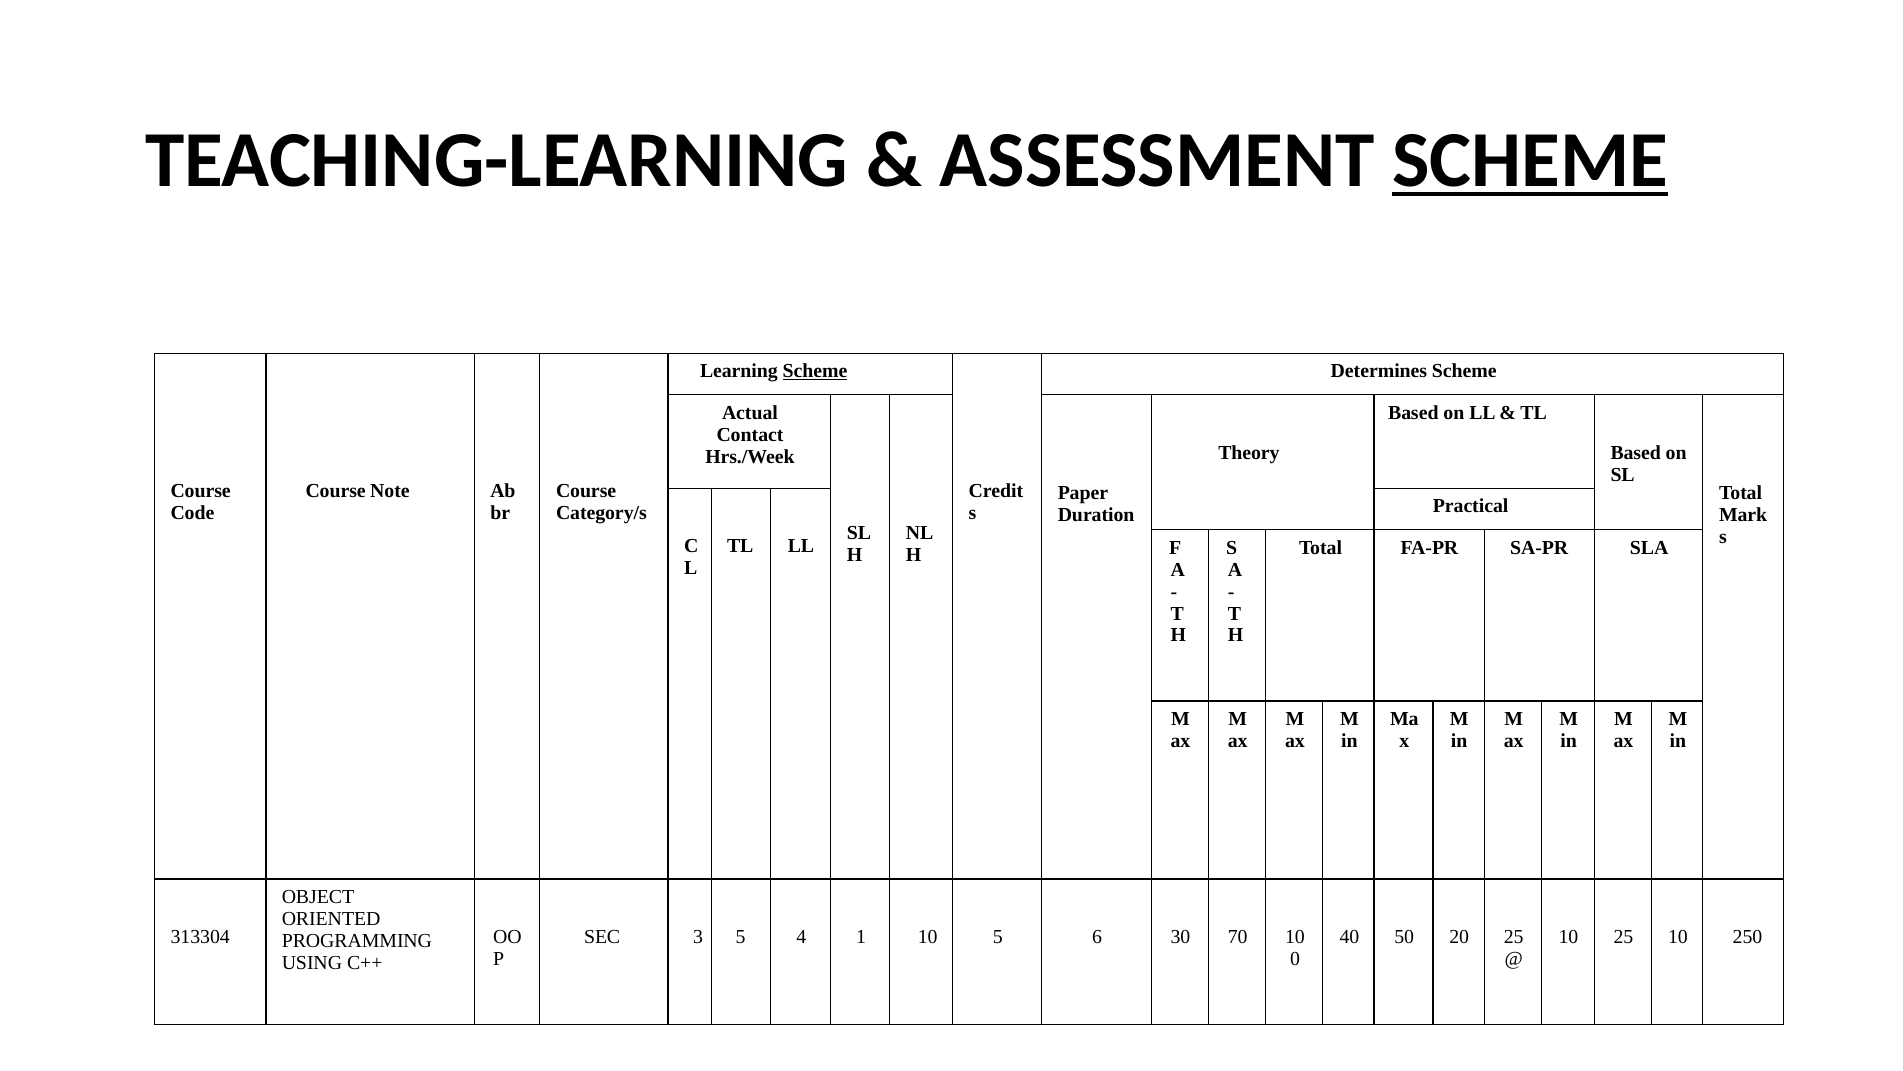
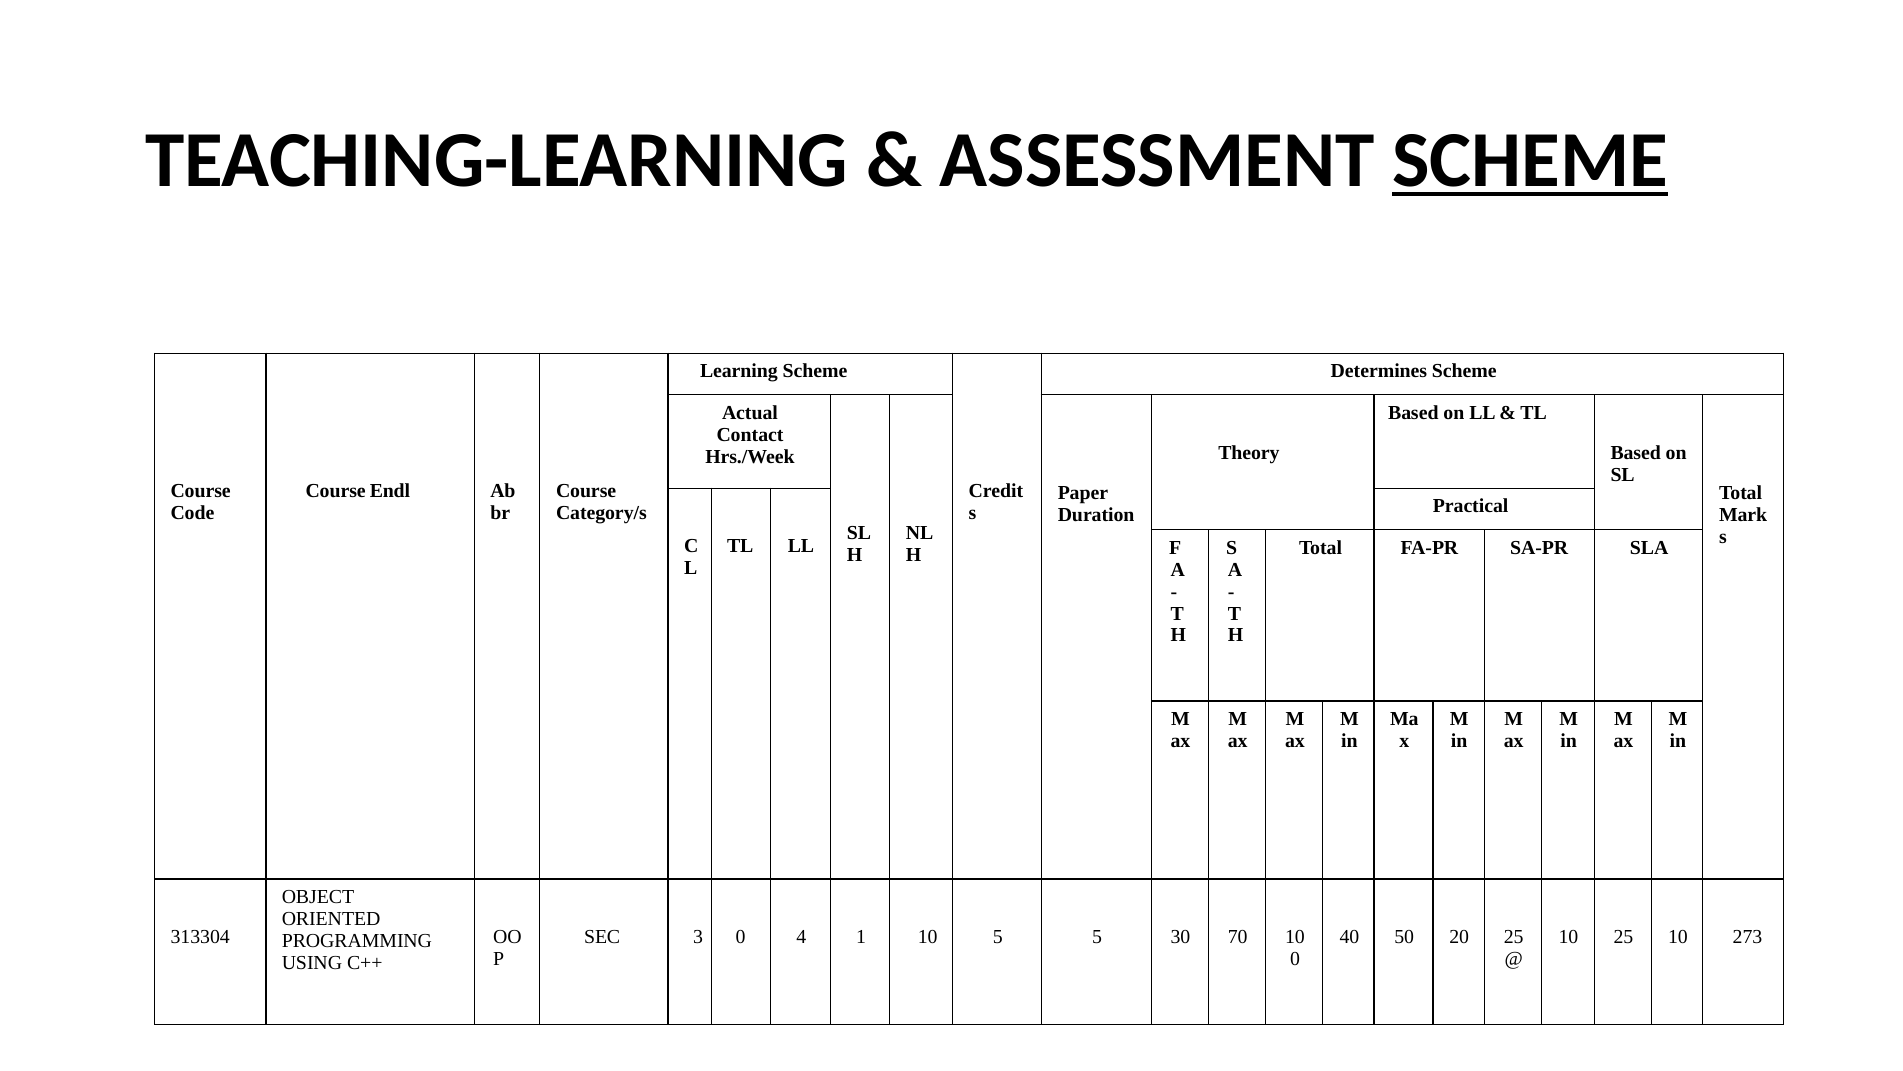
Scheme underline: present -> none (815, 371)
Note: Note -> Endl (390, 491)
3 5: 5 -> 0 (741, 937)
5 6: 6 -> 5 (1097, 937)
250: 250 -> 273 (1747, 937)
